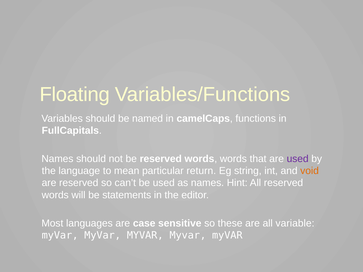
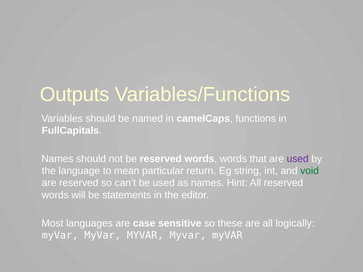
Floating: Floating -> Outputs (75, 95)
void colour: orange -> green (310, 171)
variable: variable -> logically (295, 223)
